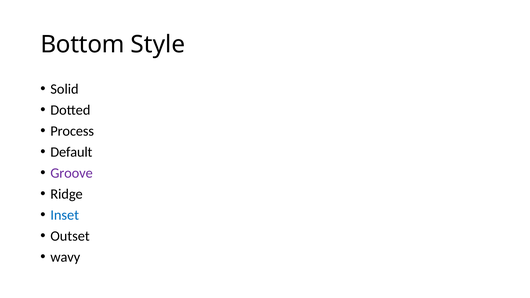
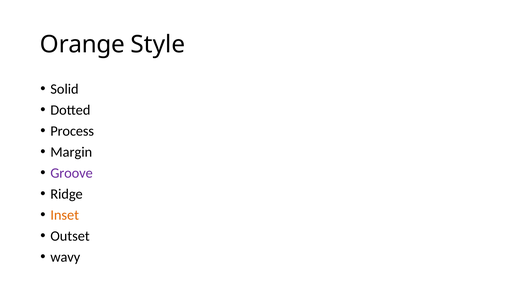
Bottom: Bottom -> Orange (82, 45)
Default: Default -> Margin (71, 152)
Inset colour: blue -> orange (65, 215)
